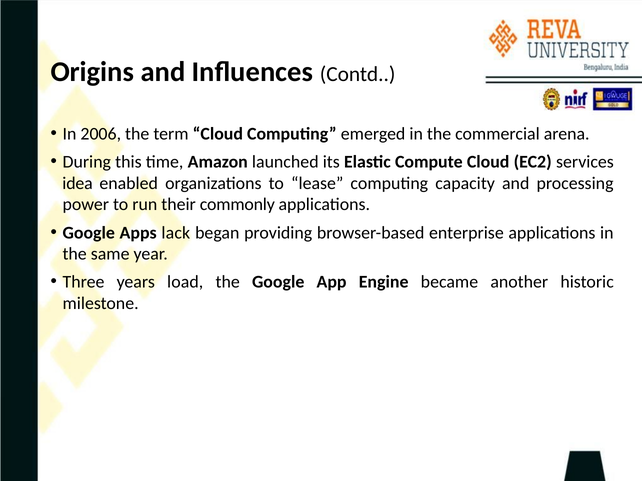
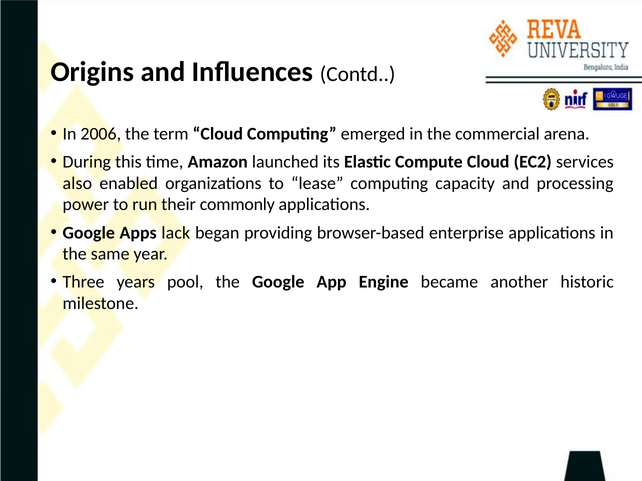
idea: idea -> also (77, 183)
load: load -> pool (185, 282)
